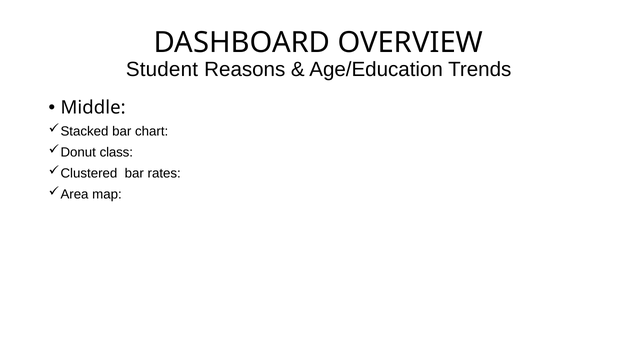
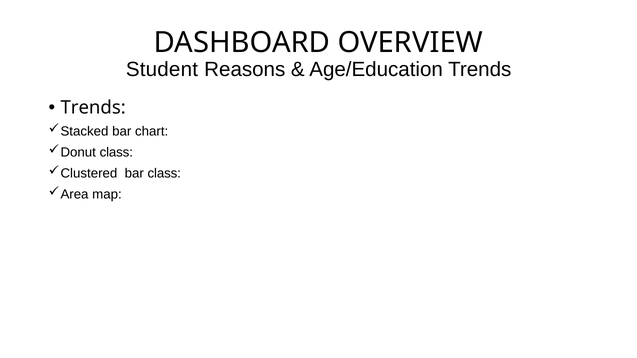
Middle: Middle -> Trends (93, 108)
bar rates: rates -> class (164, 174)
